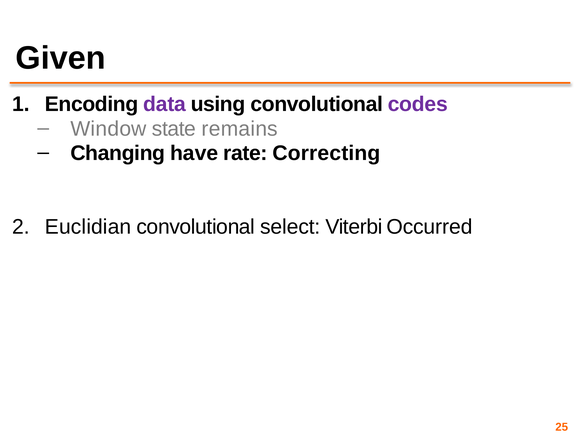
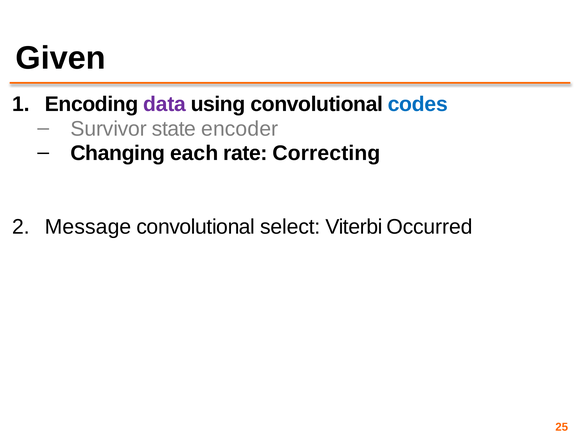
codes colour: purple -> blue (418, 104)
Window: Window -> Survivor (109, 129)
remains: remains -> encoder (240, 129)
have: have -> each (194, 153)
Euclidian: Euclidian -> Message (88, 227)
